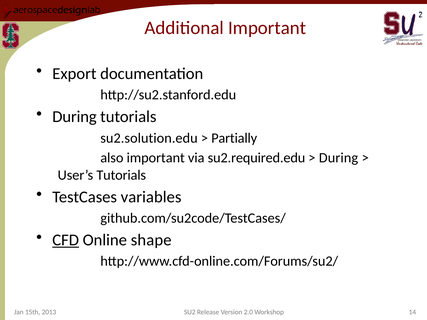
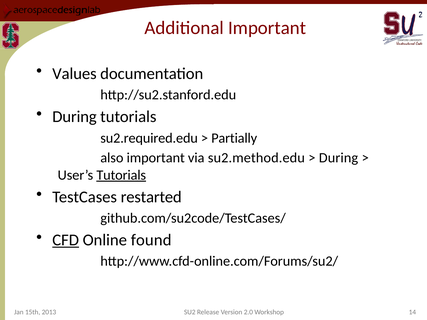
Export: Export -> Values (74, 74)
su2.solution.edu: su2.solution.edu -> su2.required.edu (149, 138)
su2.required.edu: su2.required.edu -> su2.method.edu (256, 158)
Tutorials underline: none -> present (121, 175)
variables: variables -> restarted (151, 197)
shape: shape -> found (151, 240)
